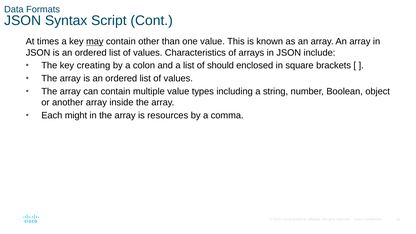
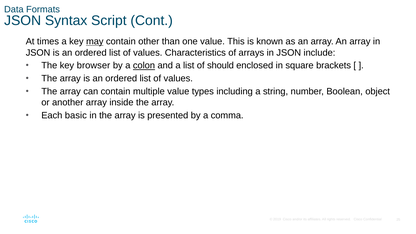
creating: creating -> browser (94, 66)
colon underline: none -> present (144, 66)
might: might -> basic (76, 115)
resources: resources -> presented (168, 115)
